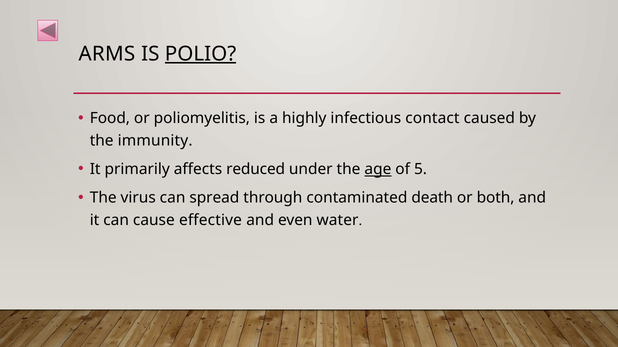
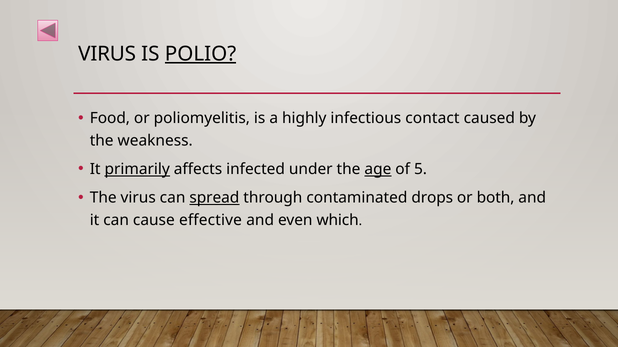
ARMS: ARMS -> VIRUS (107, 54)
immunity: immunity -> weakness (155, 141)
primarily underline: none -> present (137, 169)
reduced: reduced -> infected (256, 169)
spread underline: none -> present (214, 198)
death: death -> drops (432, 198)
water: water -> which (338, 220)
